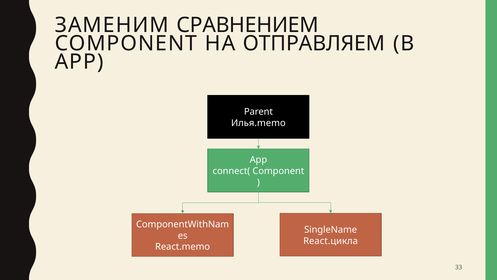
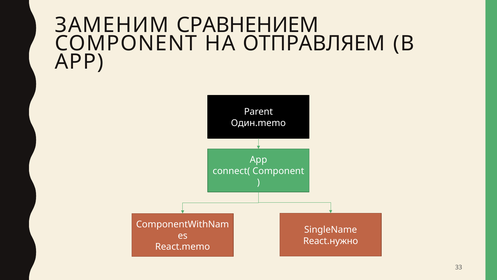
Илья.memo: Илья.memo -> Один.memo (258, 123)
React.цикла: React.цикла -> React.нужно (331, 241)
